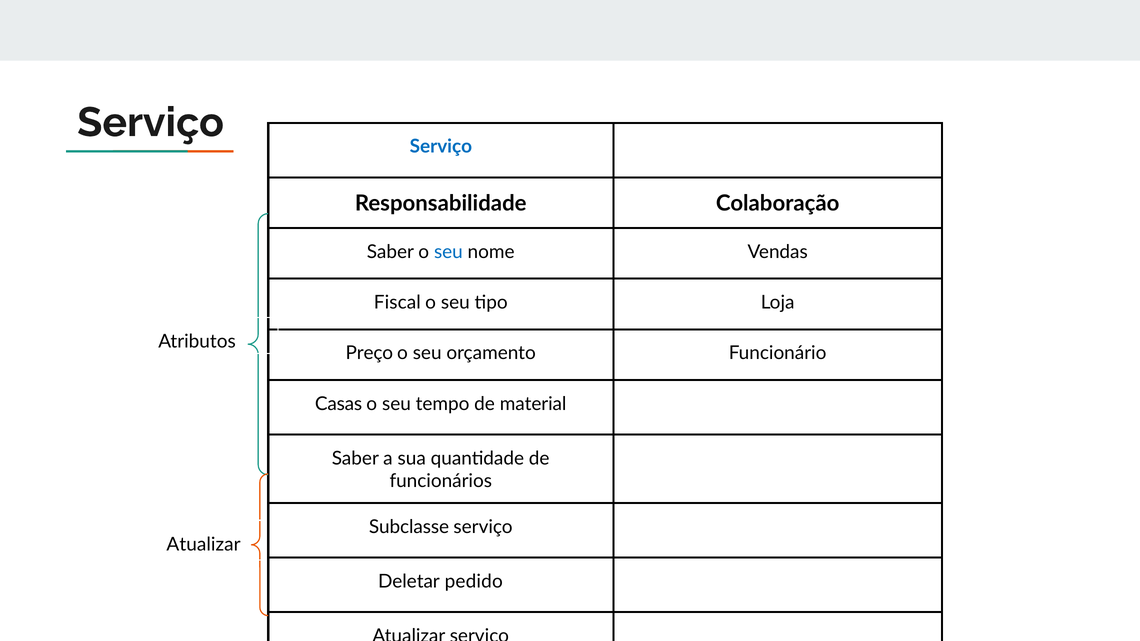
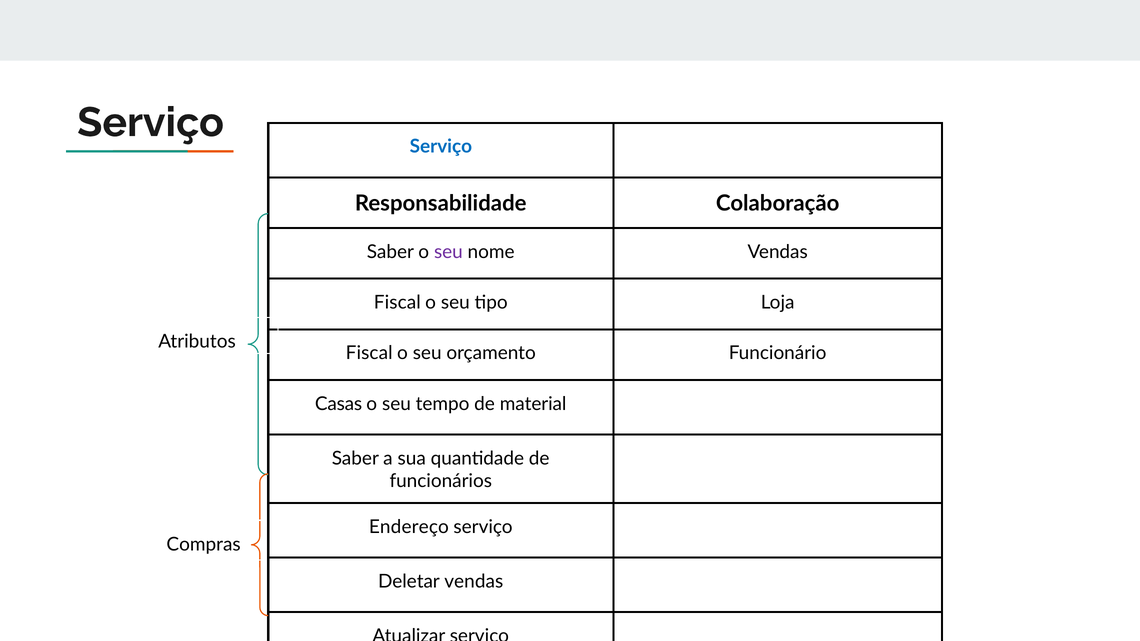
seu colour: blue -> purple (448, 252)
Preço: Preço -> Fiscal (369, 353)
Subclasse: Subclasse -> Endereço (409, 527)
Atualizar: Atualizar -> Compras (204, 545)
Deletar pedido: pedido -> vendas (474, 582)
